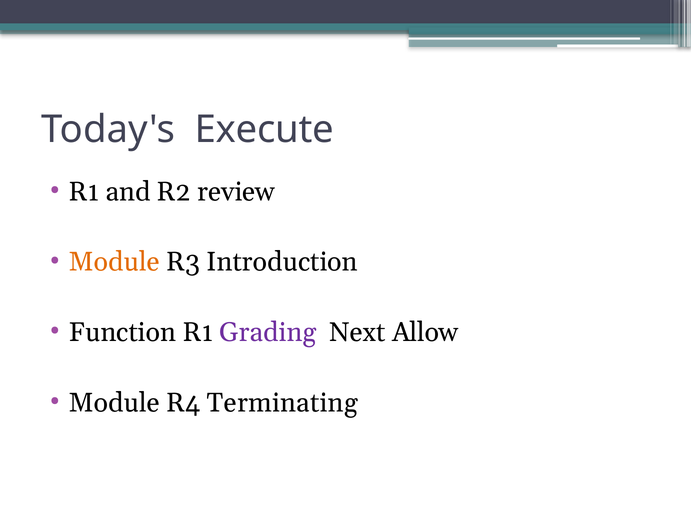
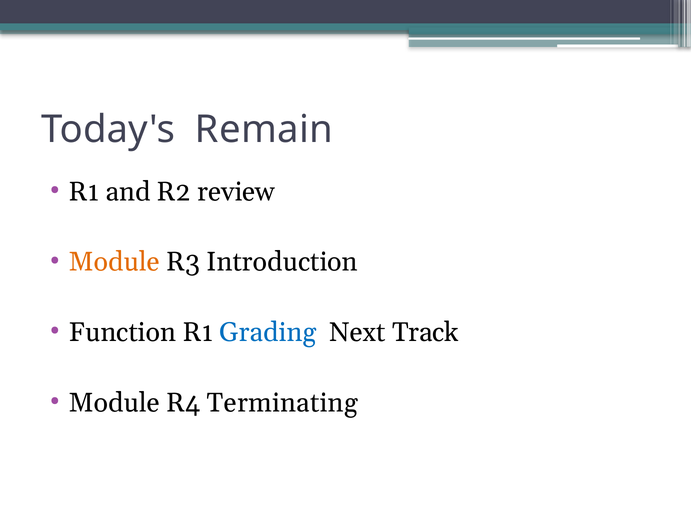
Execute: Execute -> Remain (264, 129)
Grading colour: purple -> blue (268, 332)
Allow: Allow -> Track (425, 332)
